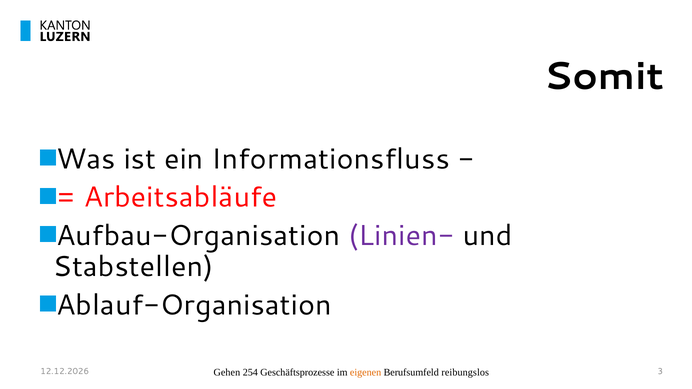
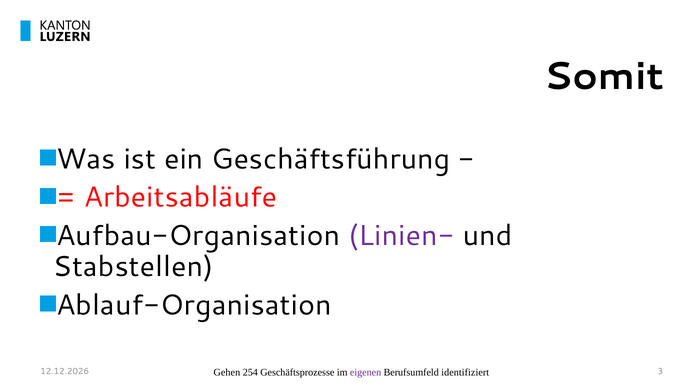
Informationsfluss: Informationsfluss -> Geschäftsführung (331, 159)
eigenen colour: orange -> purple (366, 373)
reibungslos: reibungslos -> identifiziert (465, 373)
